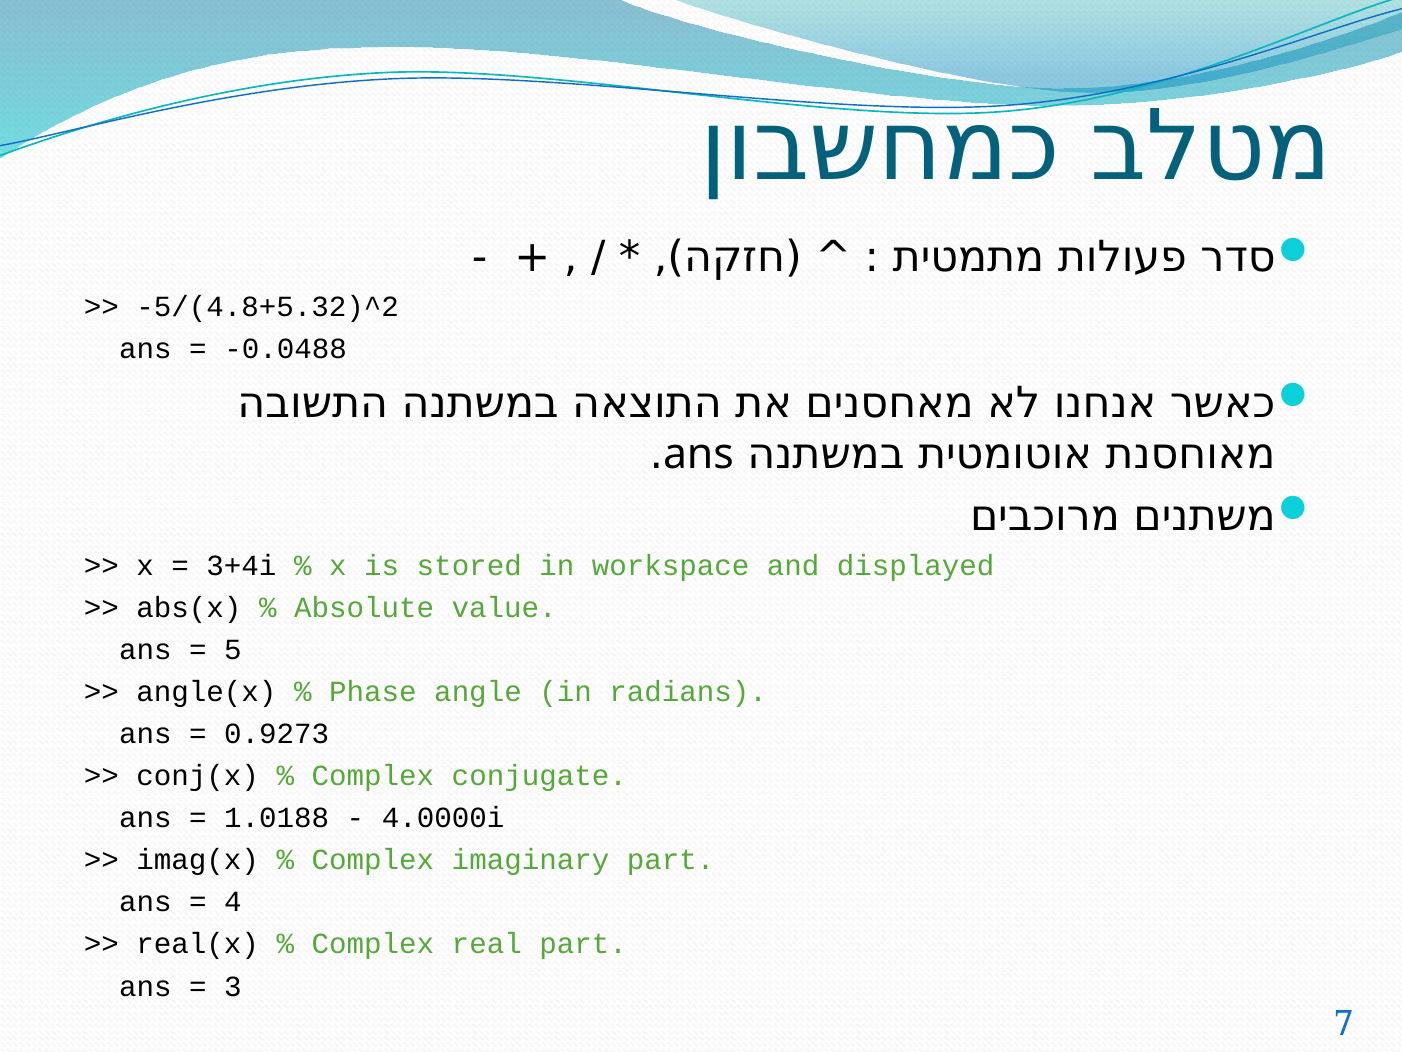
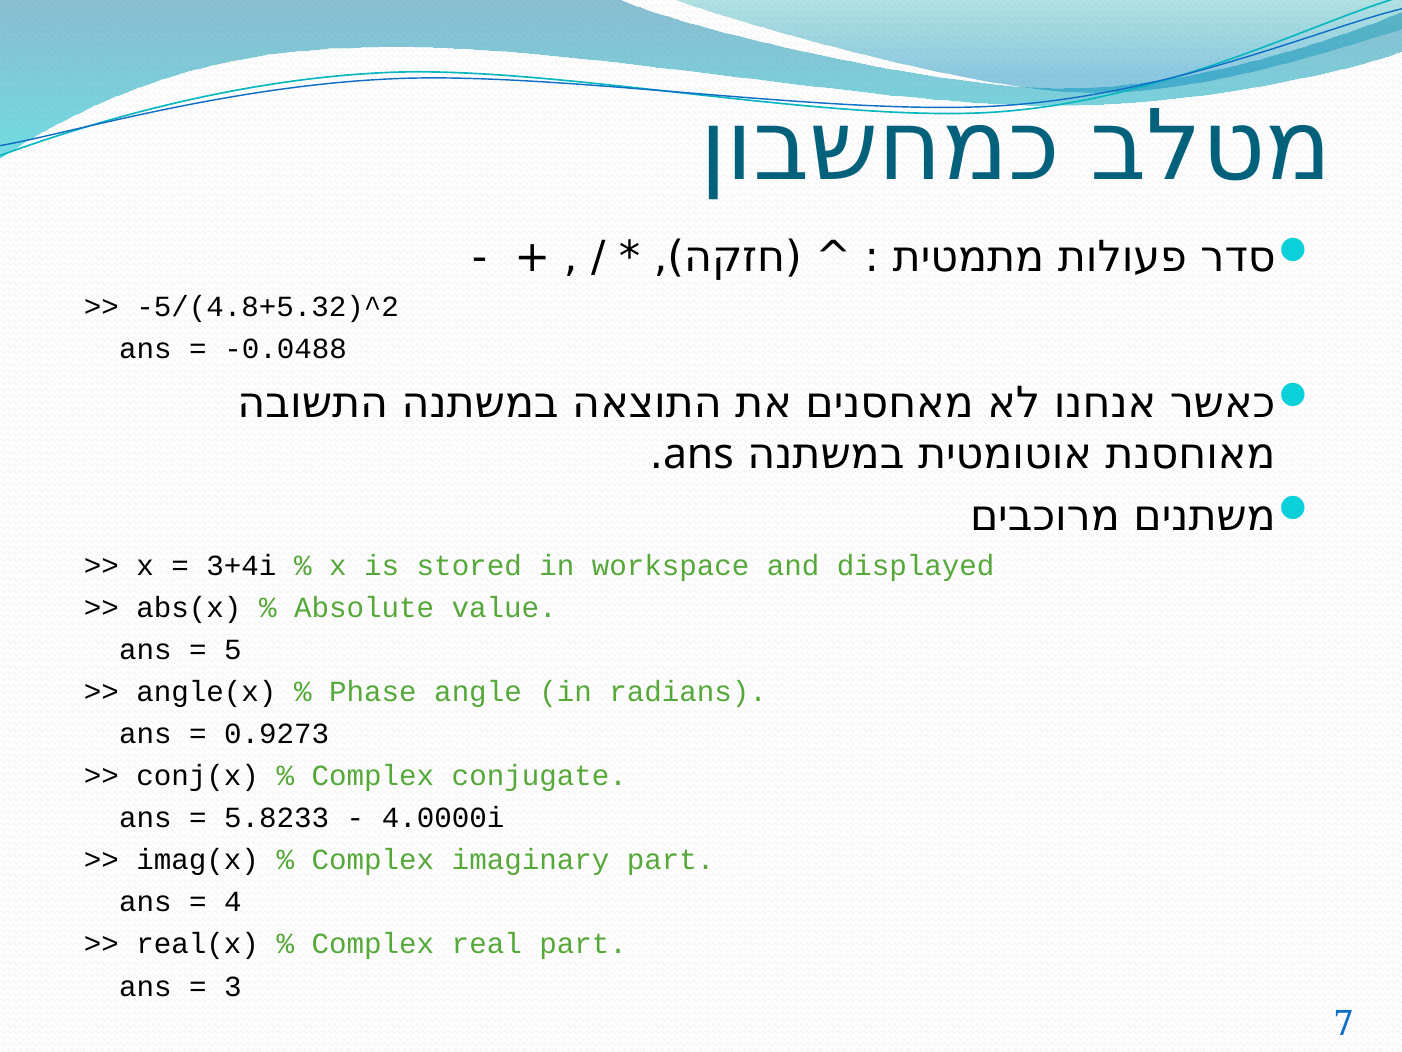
1.0188: 1.0188 -> 5.8233 (277, 818)
